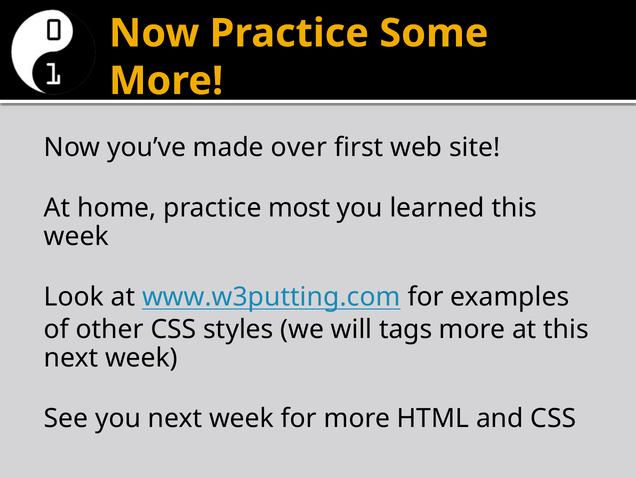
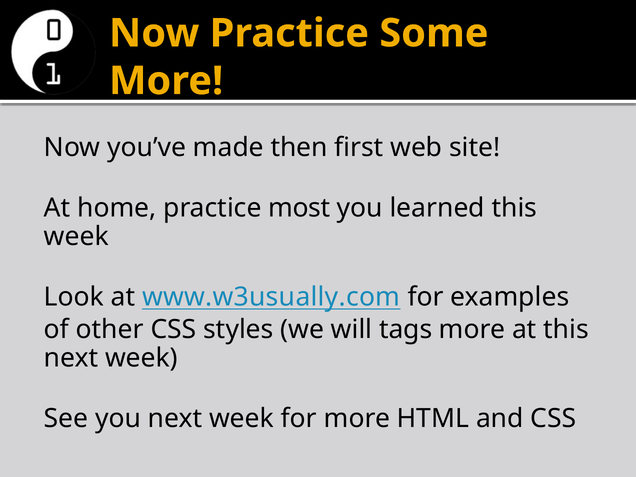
over: over -> then (299, 148)
www.w3putting.com: www.w3putting.com -> www.w3usually.com (271, 297)
